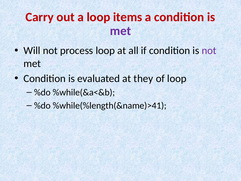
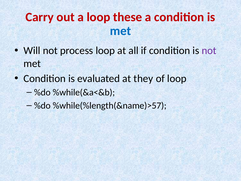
items: items -> these (128, 17)
met colour: purple -> blue (121, 31)
%while(%length(&name)>41: %while(%length(&name)>41 -> %while(%length(&name)>57 (110, 105)
